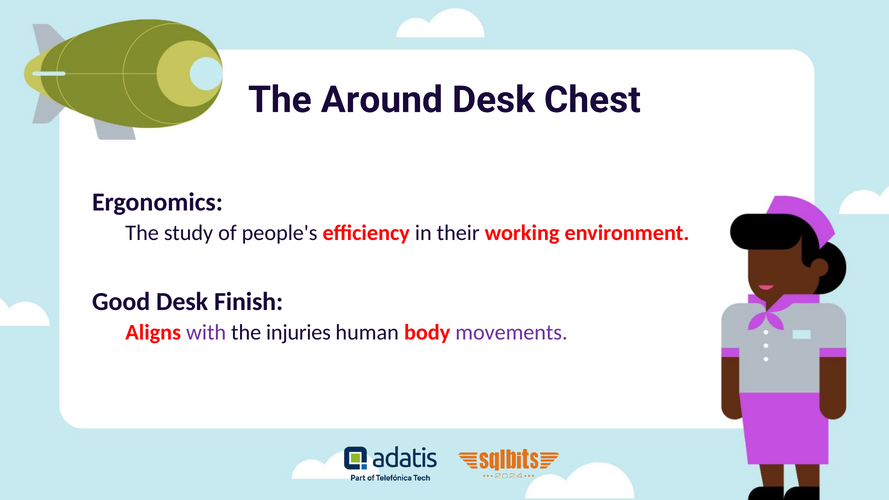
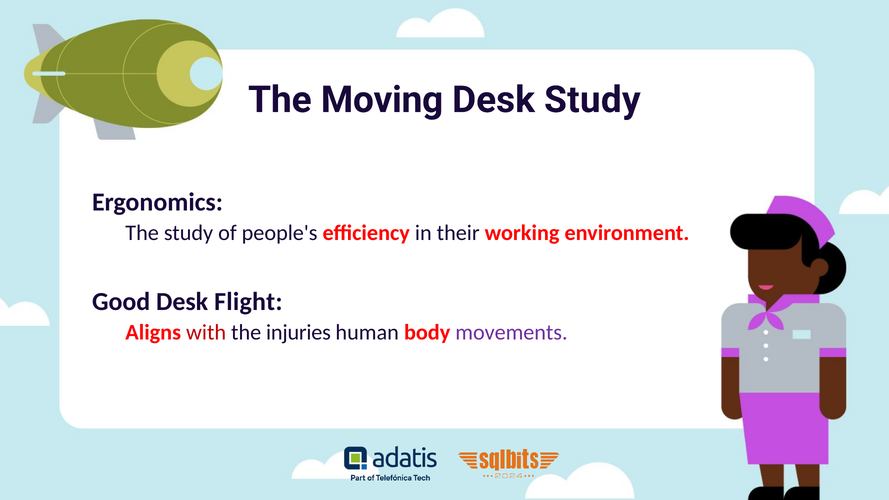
Around: Around -> Moving (382, 100)
Desk Chest: Chest -> Study (592, 100)
Finish: Finish -> Flight (248, 302)
with colour: purple -> red (206, 332)
